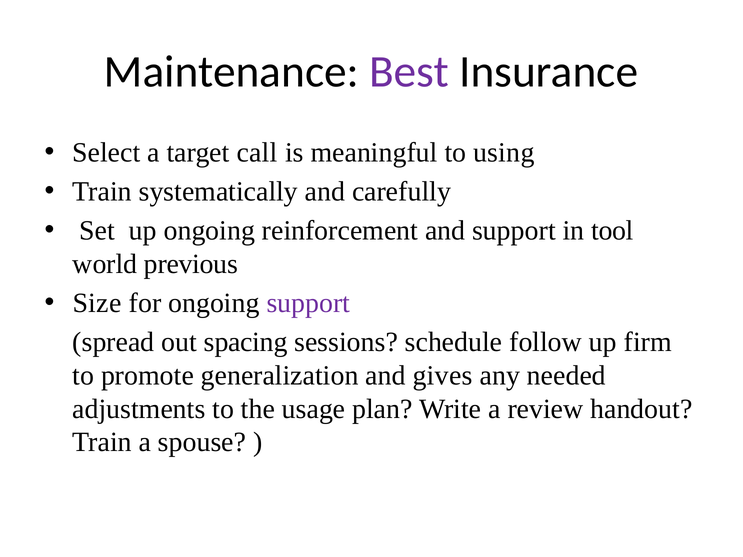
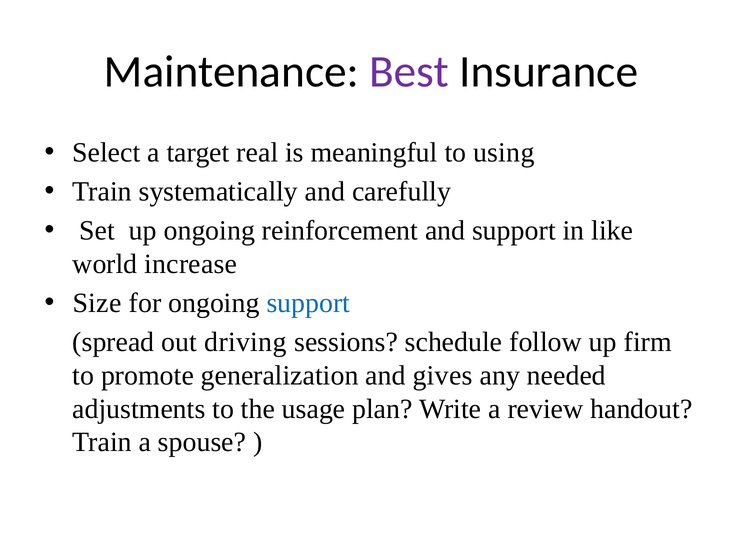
call: call -> real (257, 152)
tool: tool -> like (612, 231)
previous: previous -> increase (191, 264)
support colour: purple -> blue (308, 303)
spacing: spacing -> driving (246, 342)
